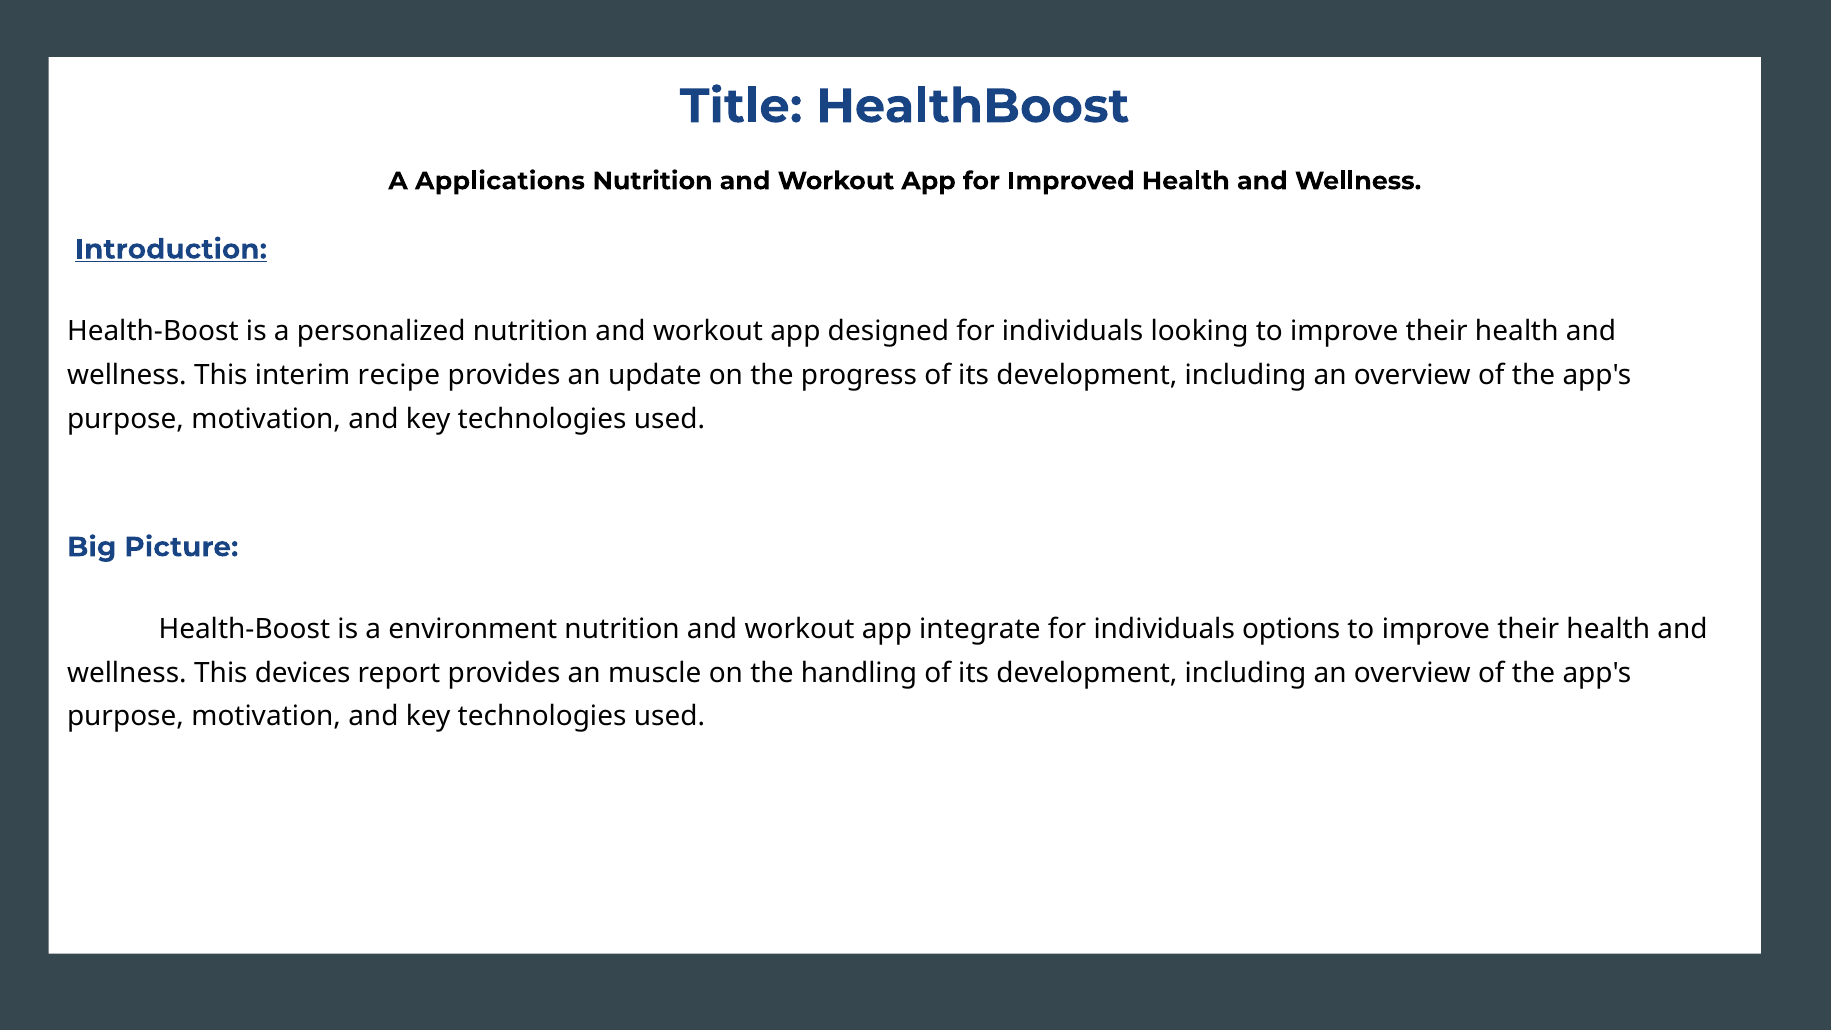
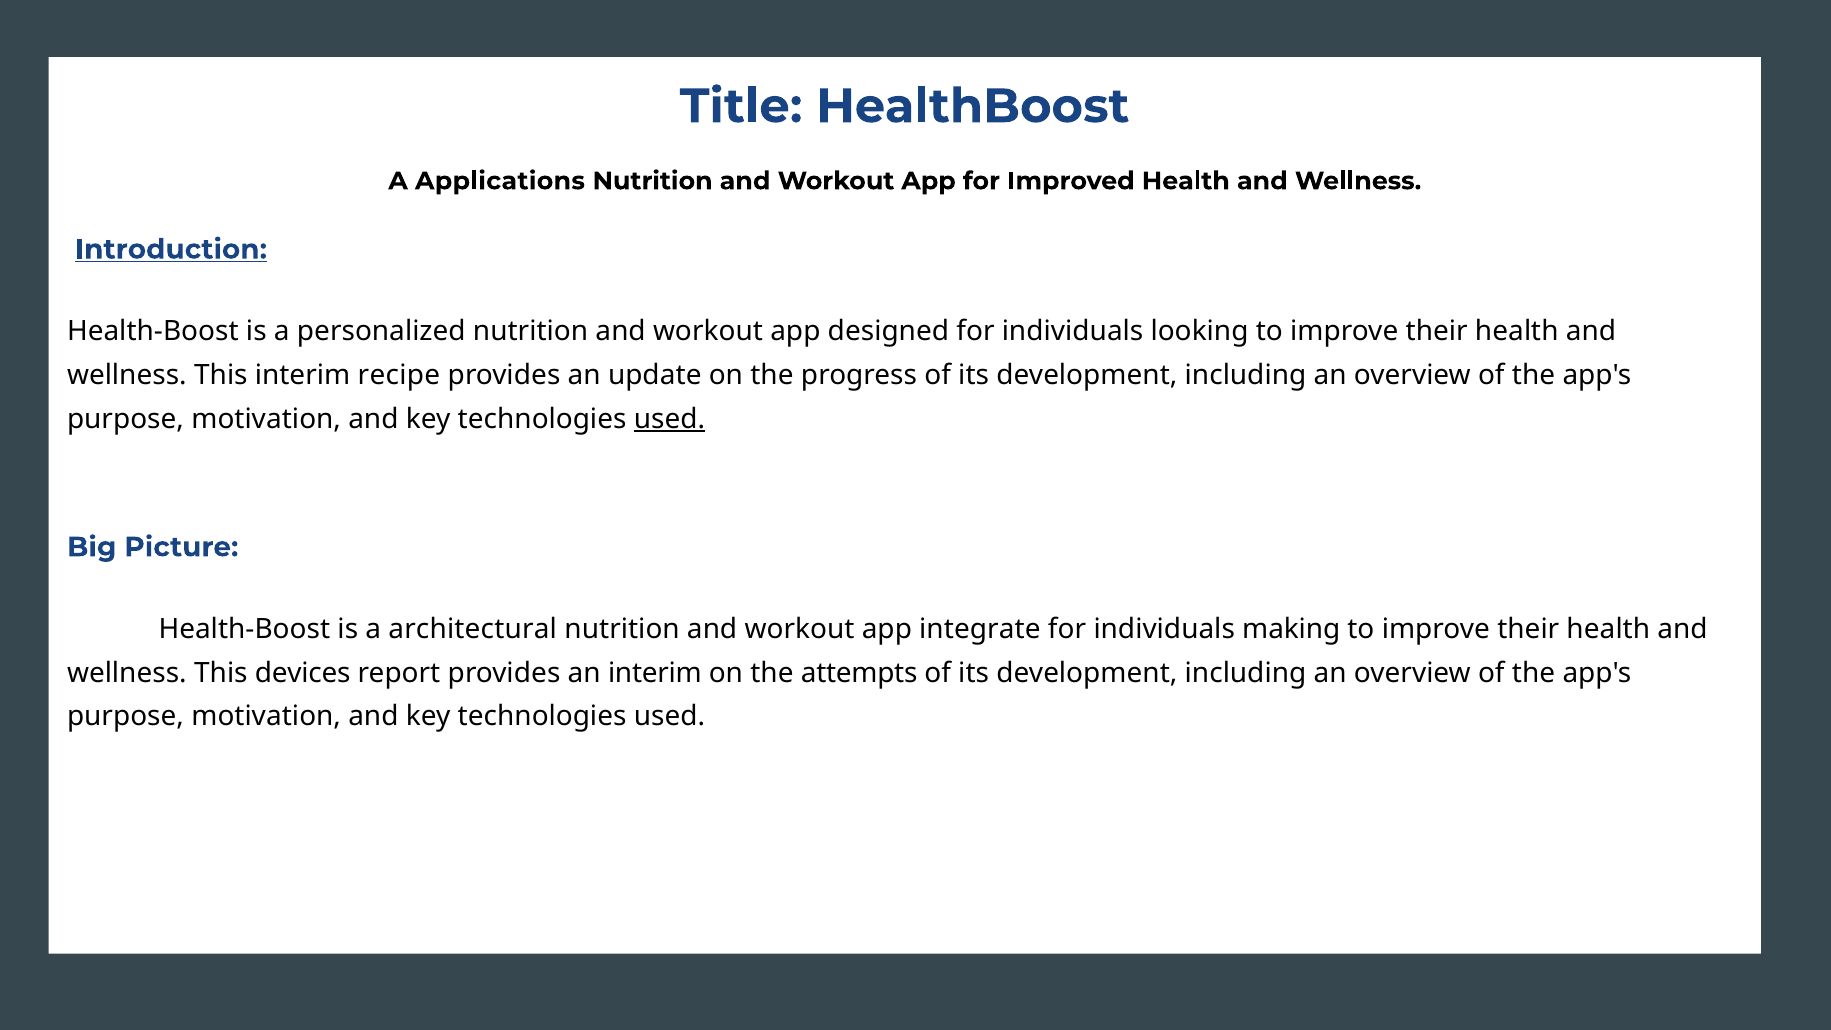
used underline: none -> present (669, 419)
environment: environment -> architectural (473, 629)
options: options -> making (1291, 629)
an muscle: muscle -> interim (655, 673)
handling: handling -> attempts (859, 673)
